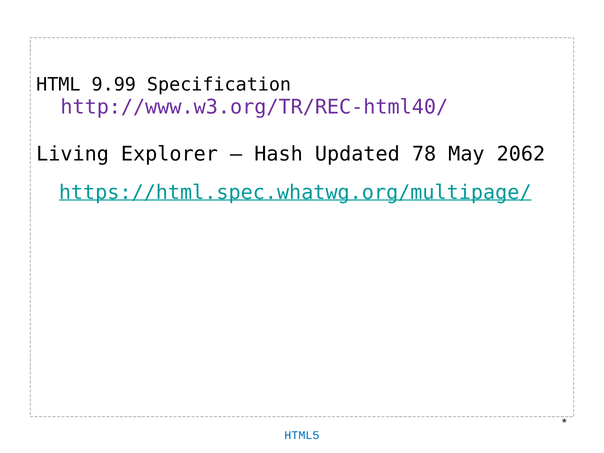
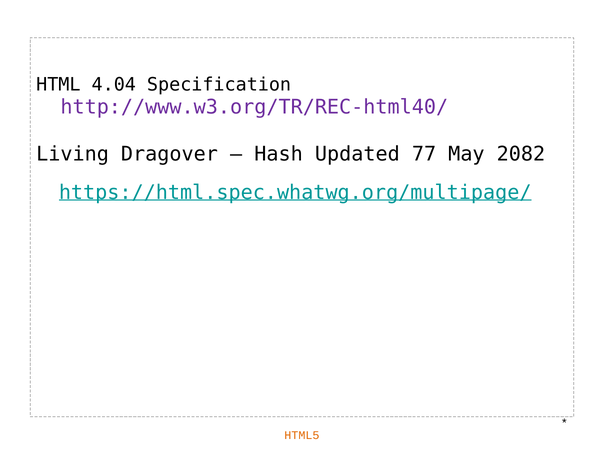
9.99: 9.99 -> 4.04 (114, 85)
Explorer: Explorer -> Dragover (169, 154)
78: 78 -> 77 (424, 154)
2062: 2062 -> 2082 (521, 154)
HTML5 colour: blue -> orange (302, 435)
